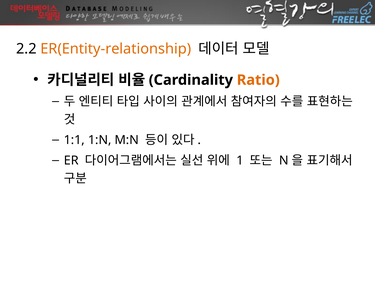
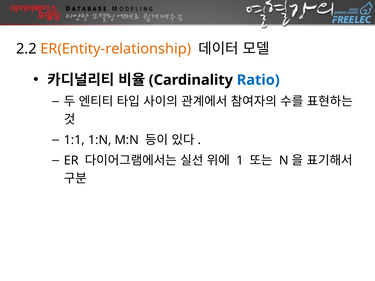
Ratio colour: orange -> blue (258, 80)
